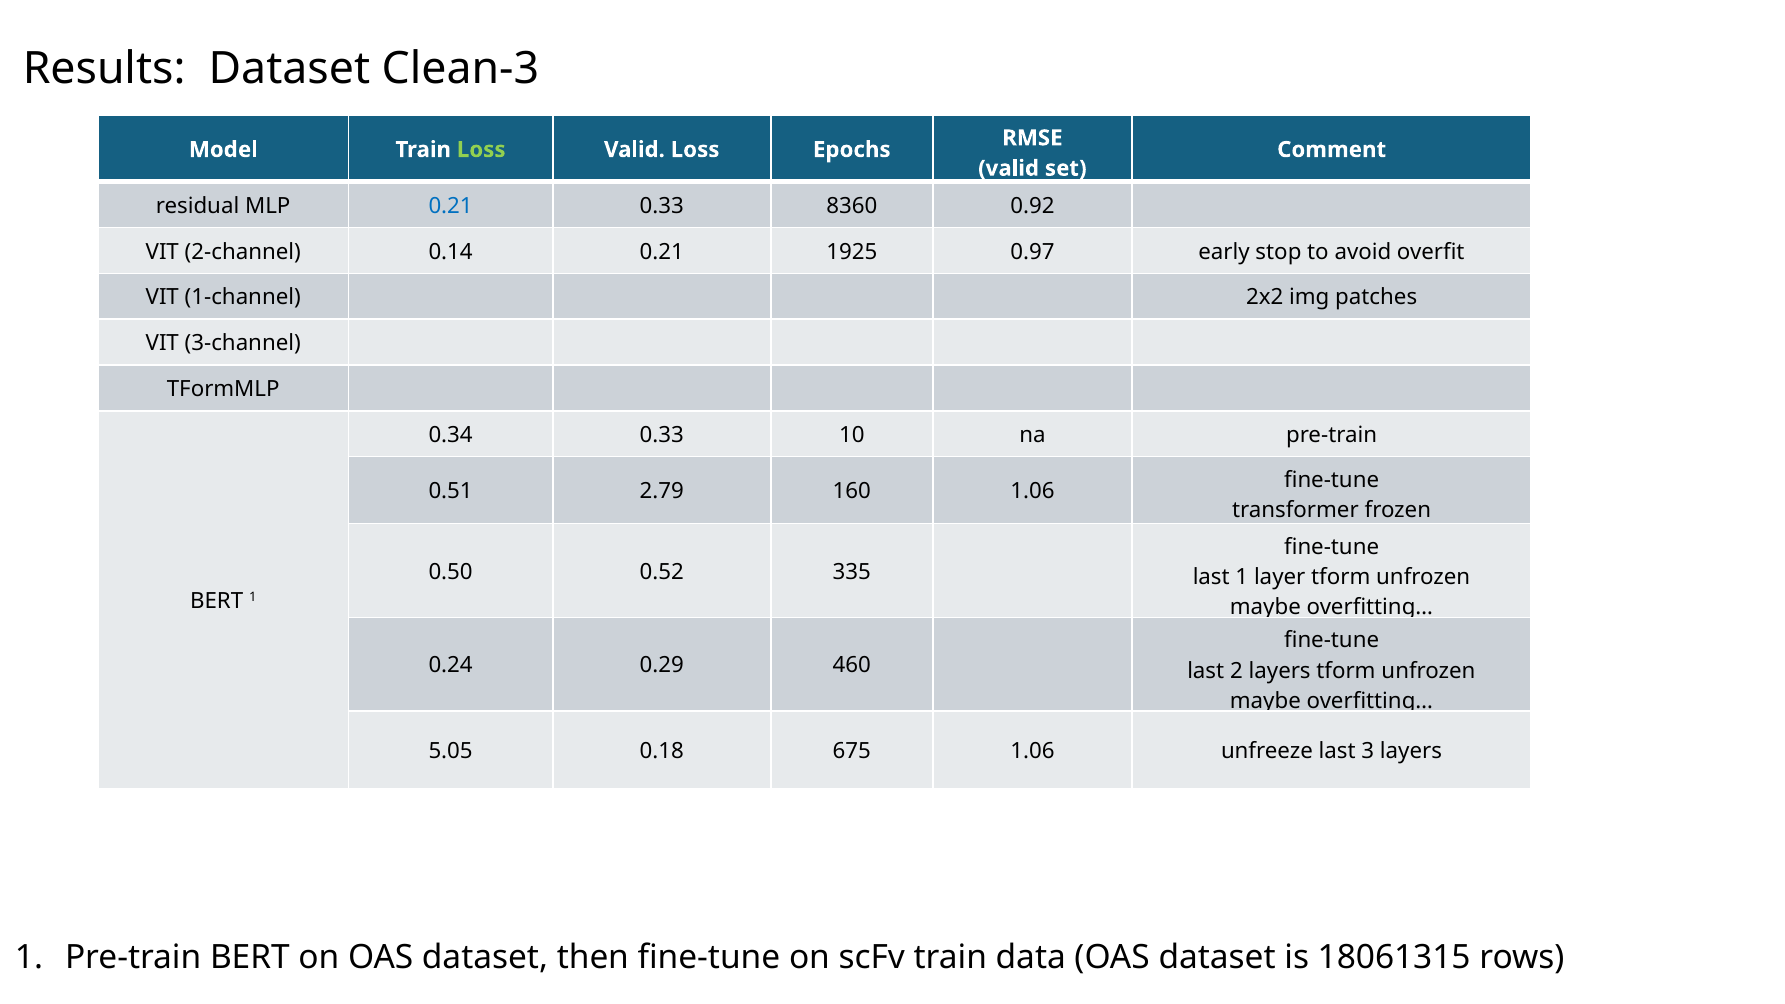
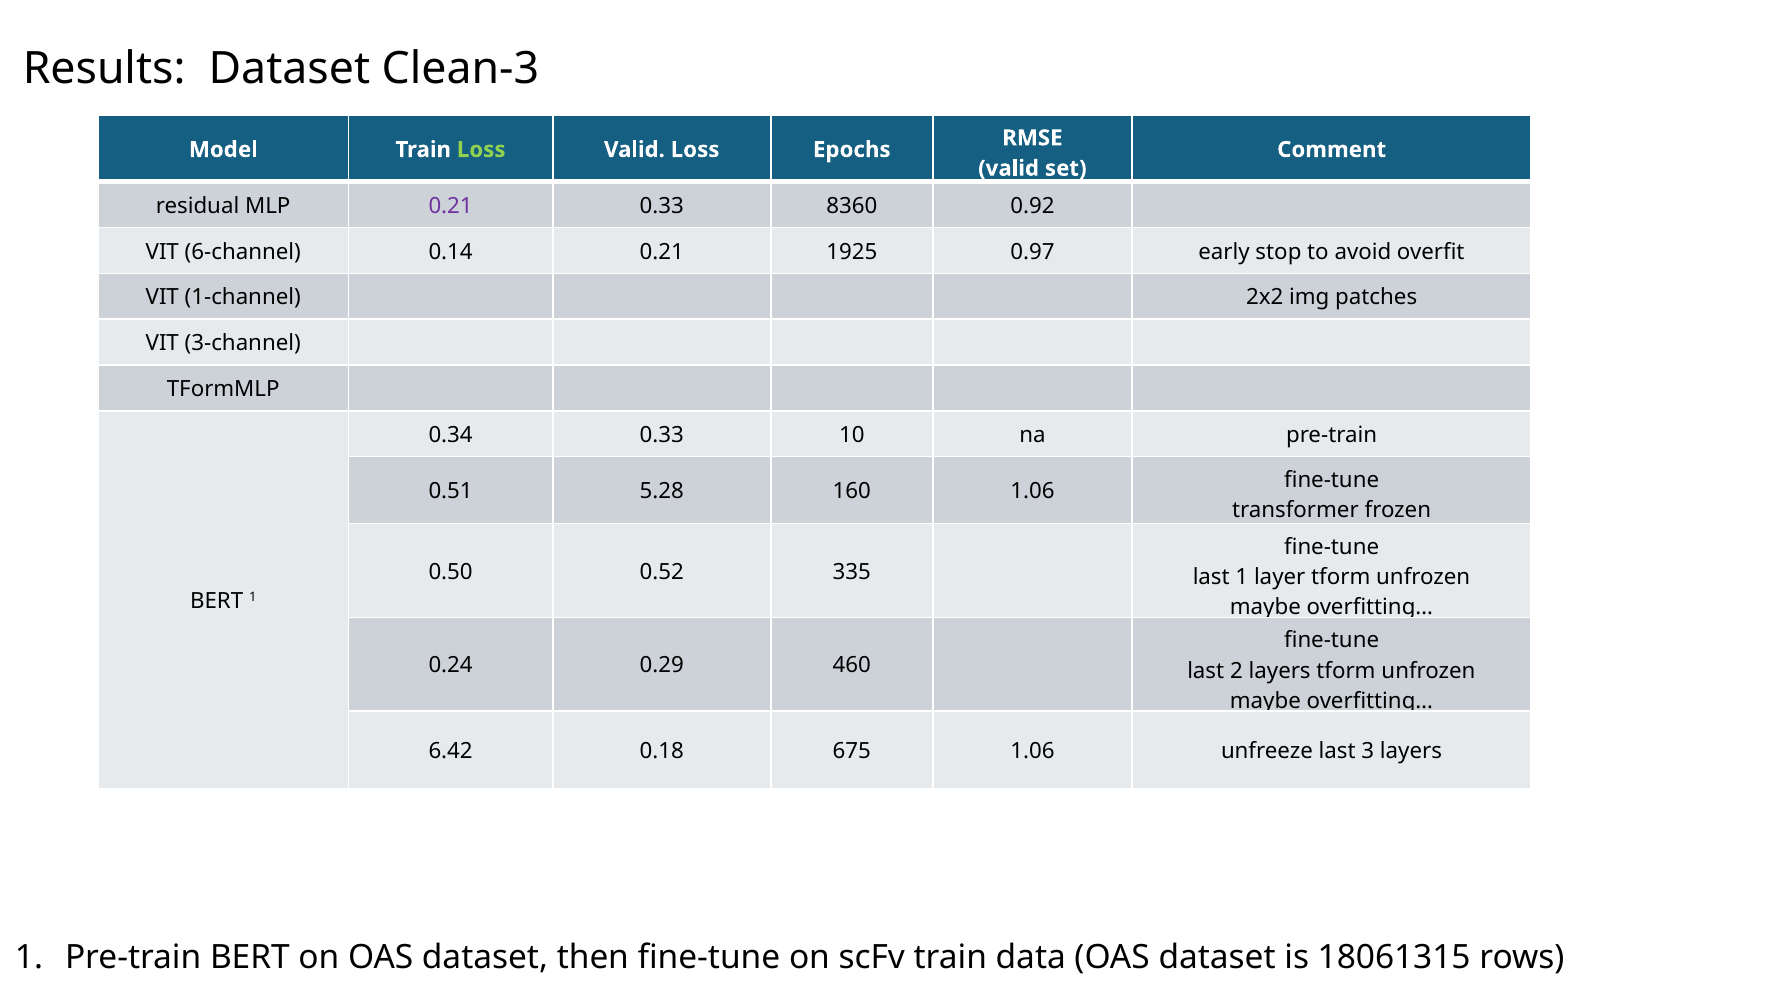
0.21 colour: blue -> purple (451, 206)
2-channel: 2-channel -> 6-channel (243, 252)
2.79: 2.79 -> 5.28 (662, 491)
5.05: 5.05 -> 6.42 (451, 751)
